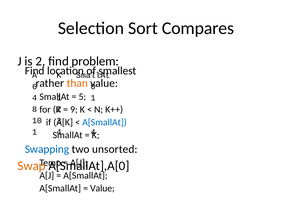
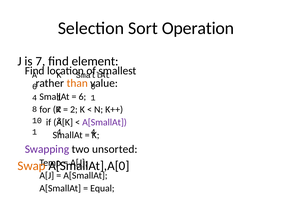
Compares: Compares -> Operation (198, 28)
is 2: 2 -> 7 (40, 61)
problem: problem -> element (95, 61)
5: 5 -> 6 (82, 97)
9: 9 -> 2 (74, 110)
A[SmallAt colour: blue -> purple (104, 122)
Swapping colour: blue -> purple (47, 149)
Value: Value -> Equal (102, 188)
